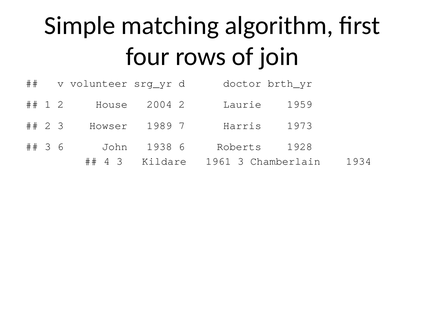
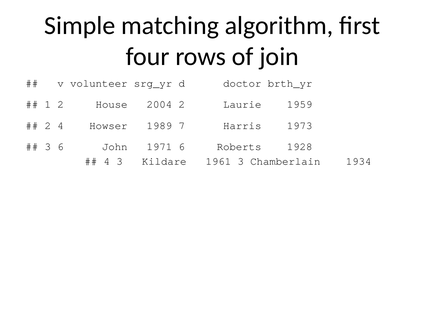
2 3: 3 -> 4 (61, 126)
1938: 1938 -> 1971 (159, 147)
